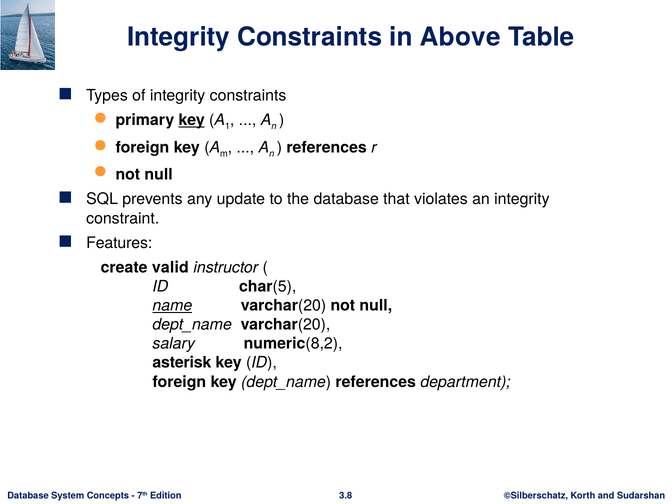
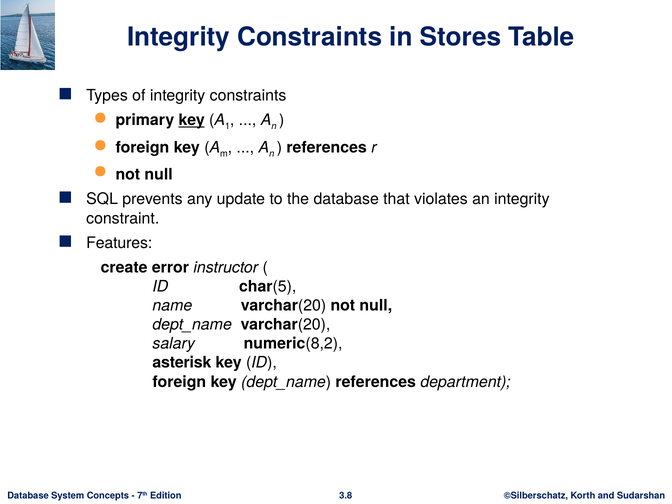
Above: Above -> Stores (460, 37)
valid: valid -> error (170, 267)
name underline: present -> none (172, 306)
